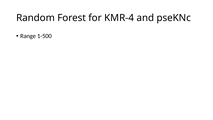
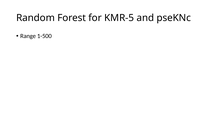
KMR-4: KMR-4 -> KMR-5 (119, 18)
